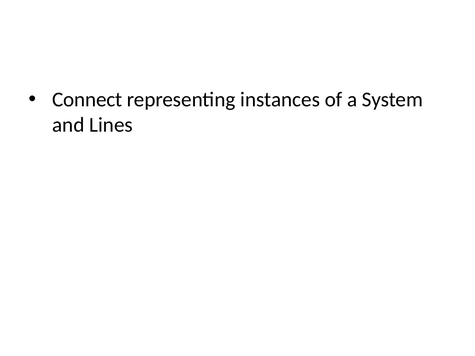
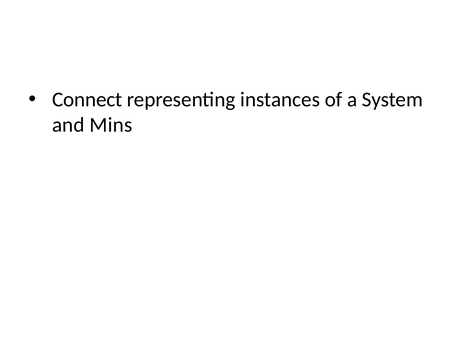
Lines: Lines -> Mins (111, 125)
